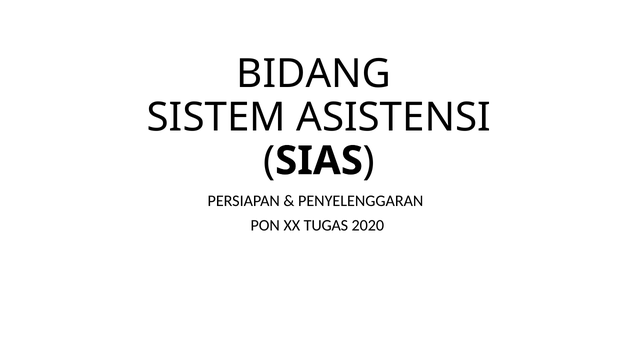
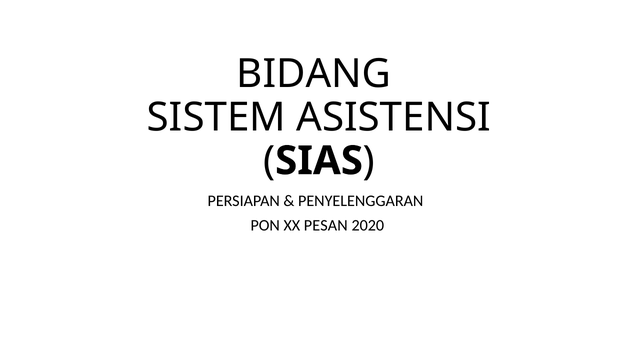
TUGAS: TUGAS -> PESAN (326, 225)
